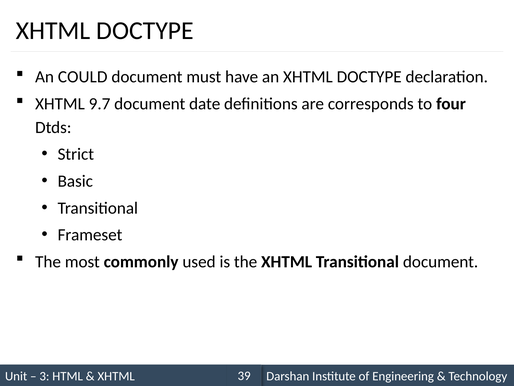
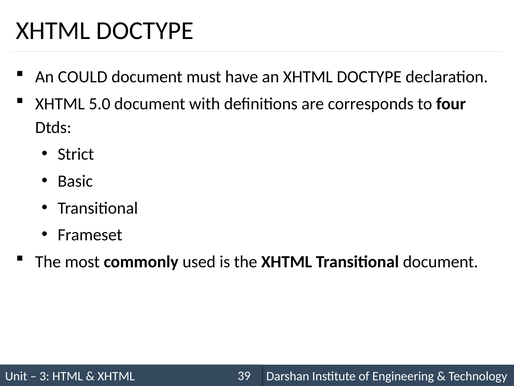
9.7: 9.7 -> 5.0 (100, 104)
date: date -> with (205, 104)
